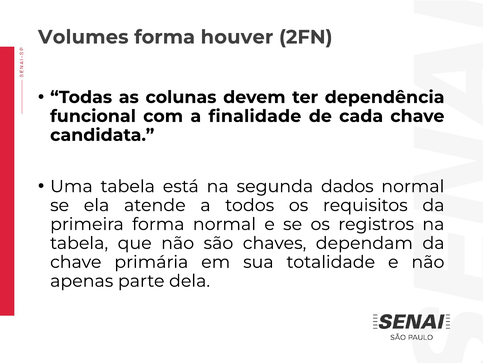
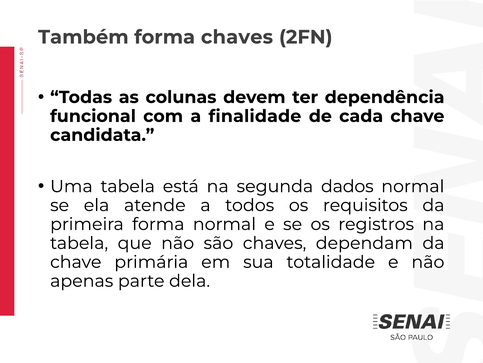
Volumes: Volumes -> Também (83, 37)
forma houver: houver -> chaves (237, 37)
